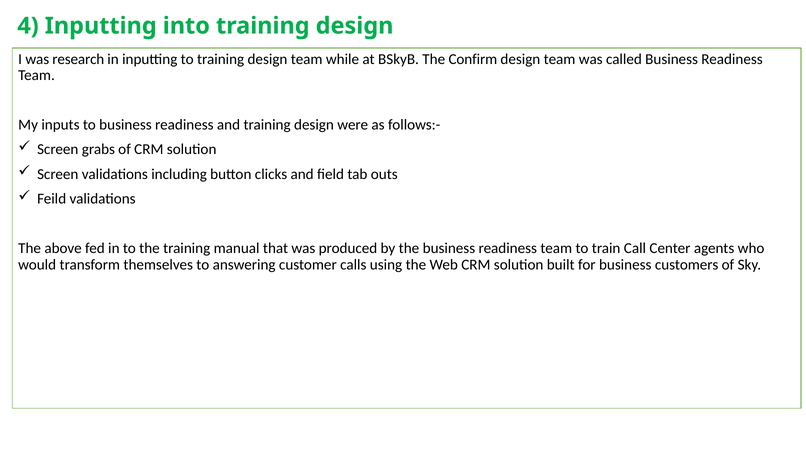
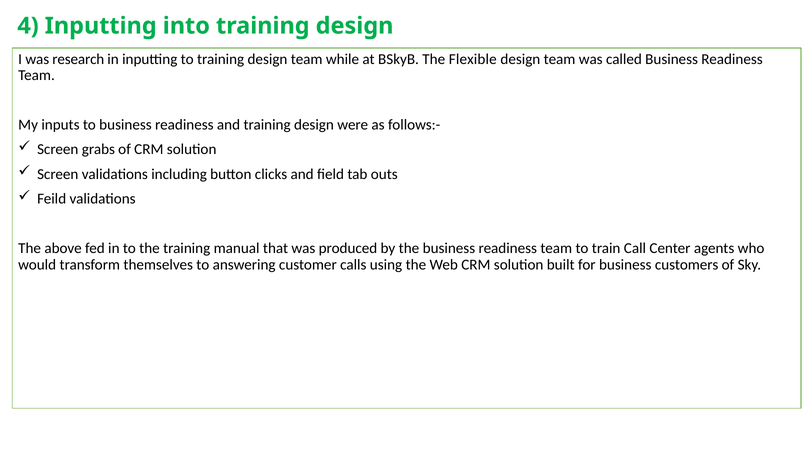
Confirm: Confirm -> Flexible (473, 59)
